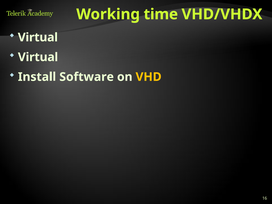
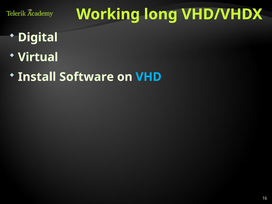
time: time -> long (161, 14)
Virtual: Virtual -> Digital (38, 37)
VHD colour: yellow -> light blue (149, 77)
